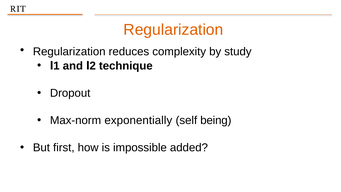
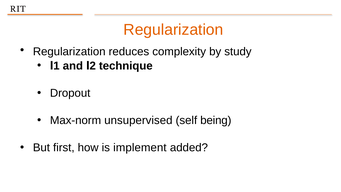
exponentially: exponentially -> unsupervised (138, 120)
impossible: impossible -> implement (140, 148)
